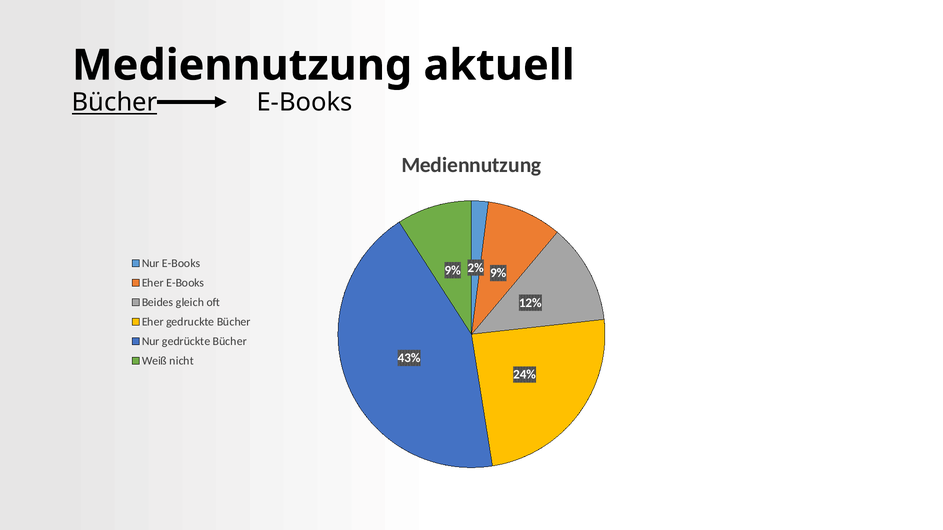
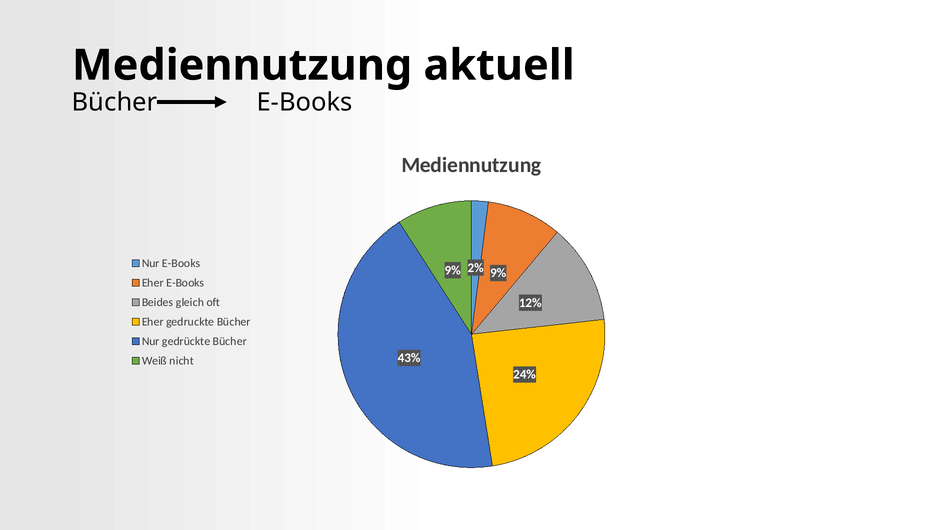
Bücher underline: present -> none (115, 103)
